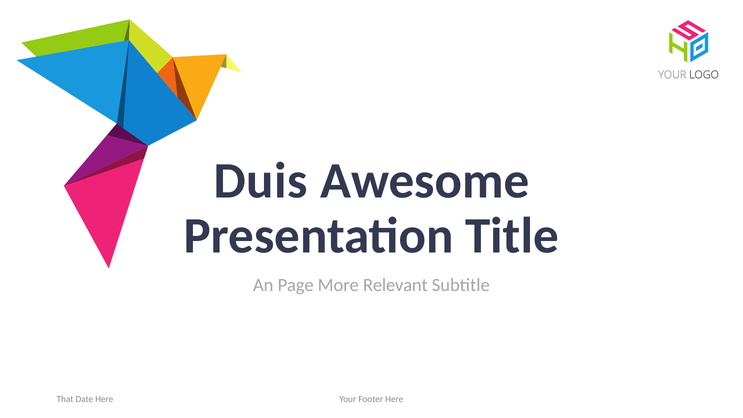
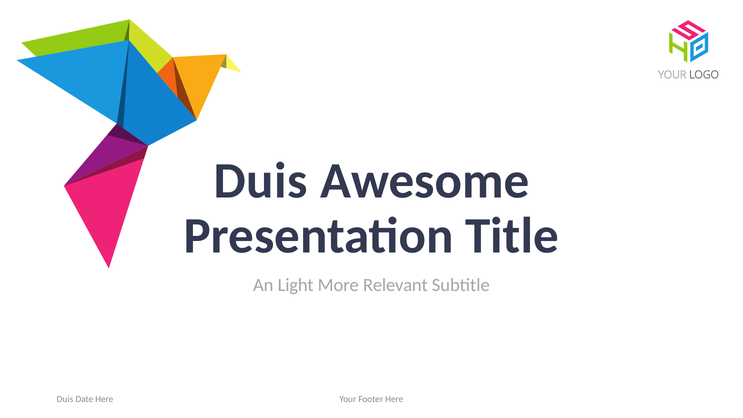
Page: Page -> Light (296, 285)
That: That -> Duis (65, 399)
